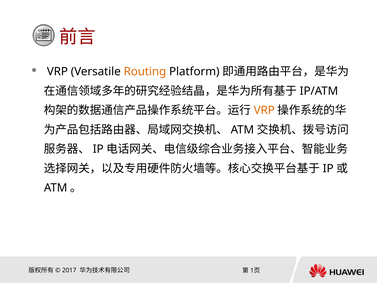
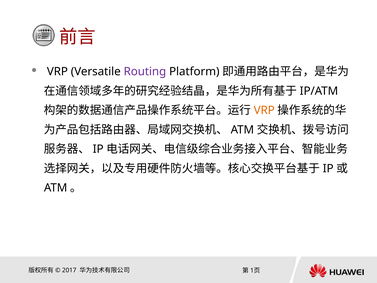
Routing colour: orange -> purple (145, 72)
